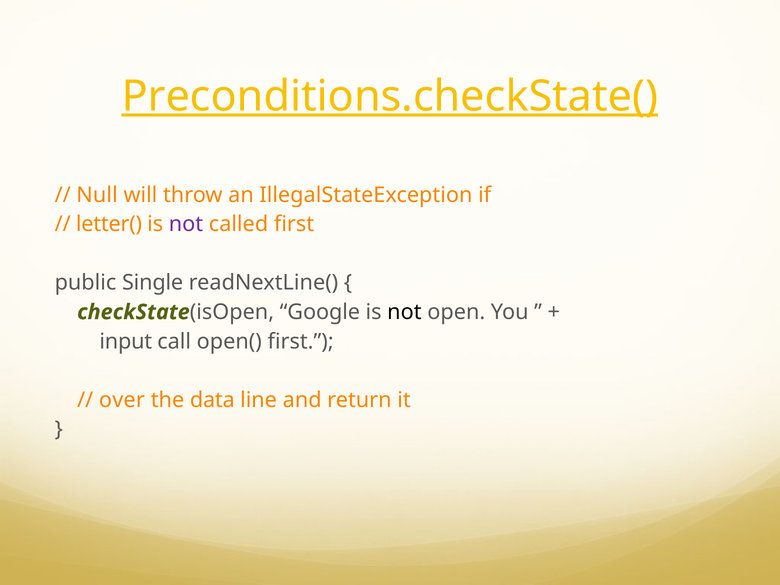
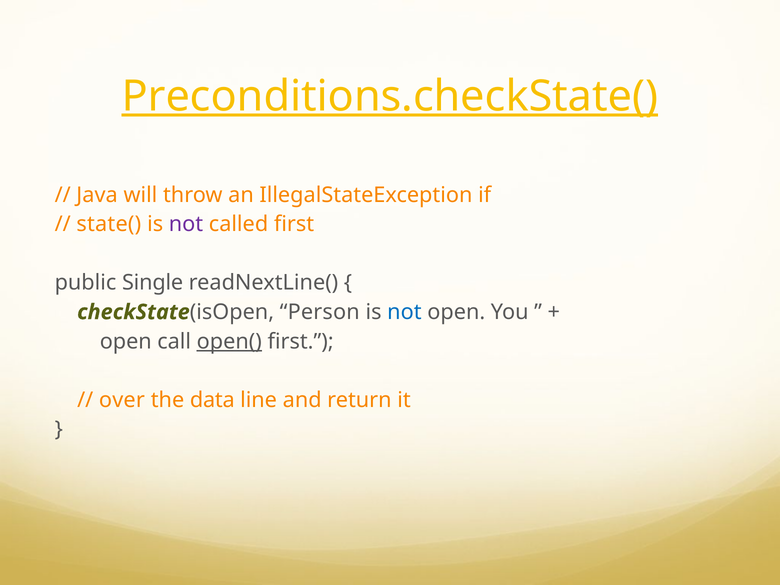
Null: Null -> Java (97, 195)
letter(: letter( -> state( (109, 224)
Google: Google -> Person (320, 312)
not colour: black -> blue (404, 312)
input: input -> open (126, 341)
open( underline: none -> present (229, 341)
